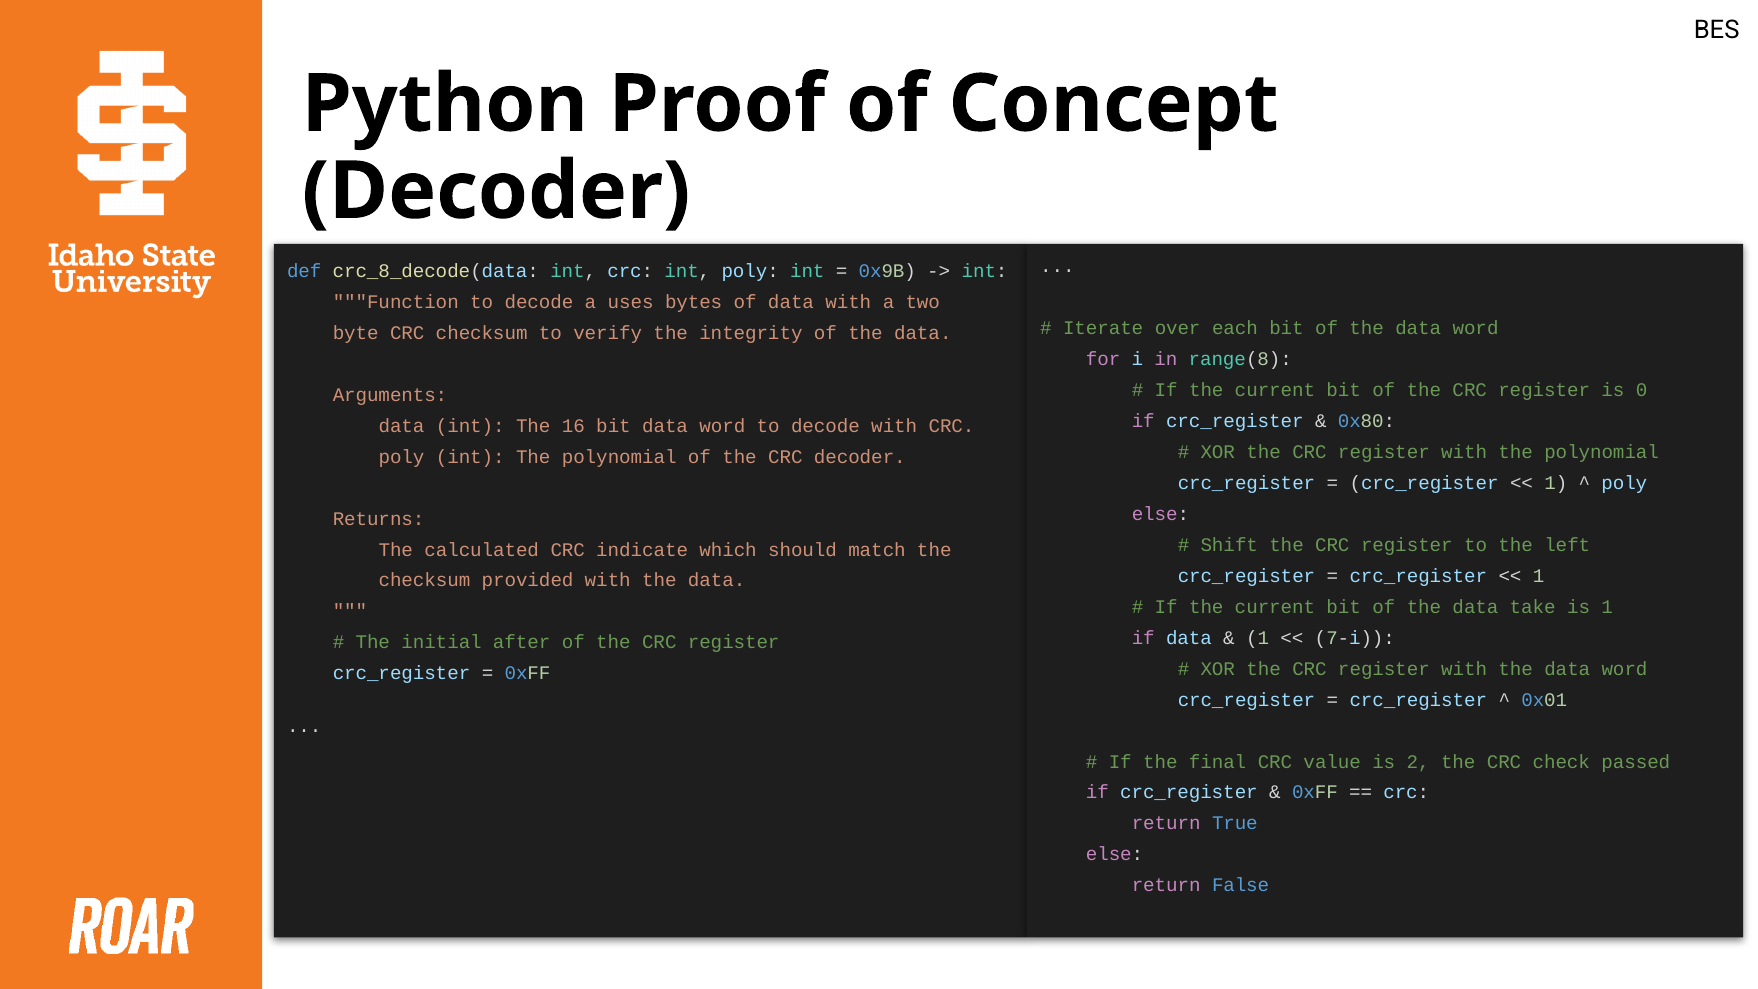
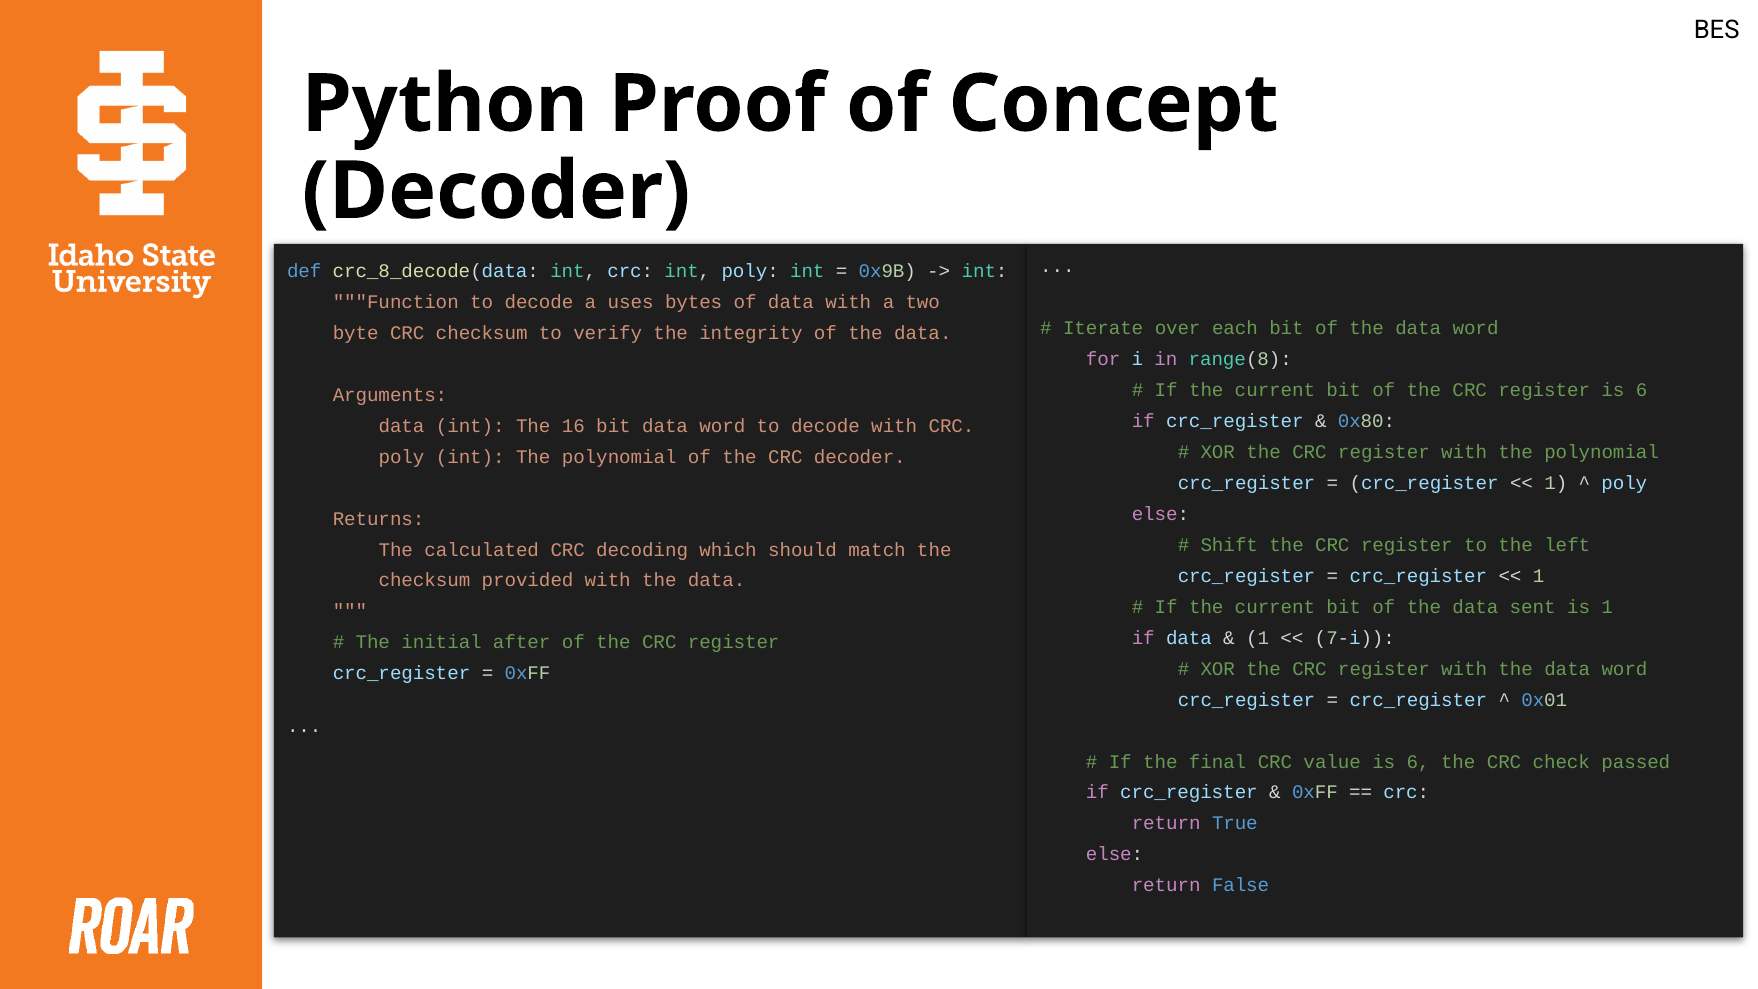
register is 0: 0 -> 6 (1642, 390)
indicate: indicate -> decoding (642, 550)
take: take -> sent (1533, 607)
value is 2: 2 -> 6 (1418, 762)
